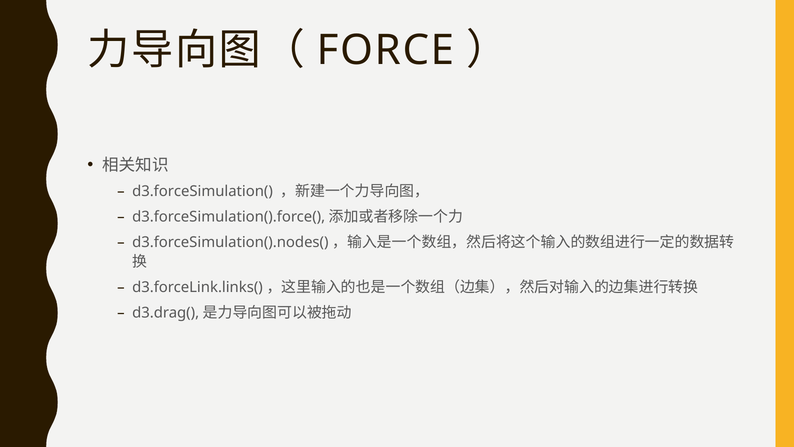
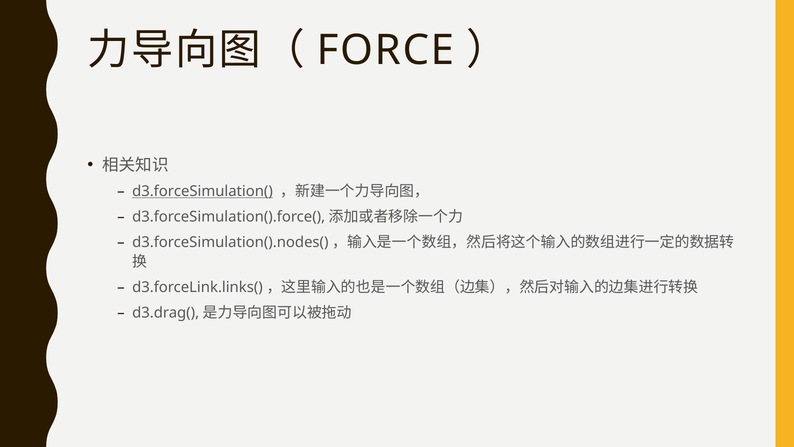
d3.forceSimulation( underline: none -> present (202, 191)
